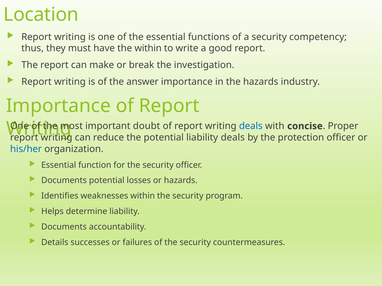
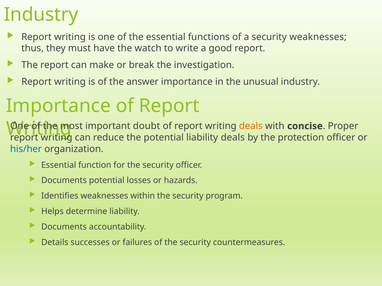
Location: Location -> Industry (41, 15)
security competency: competency -> weaknesses (318, 37)
the within: within -> watch (148, 48)
the hazards: hazards -> unusual (261, 82)
deals colour: blue -> orange (251, 126)
